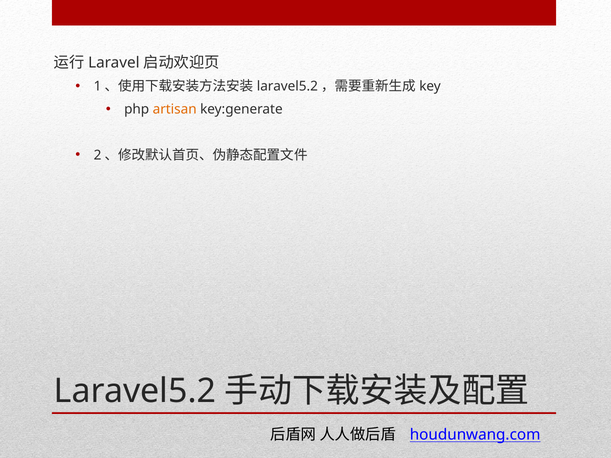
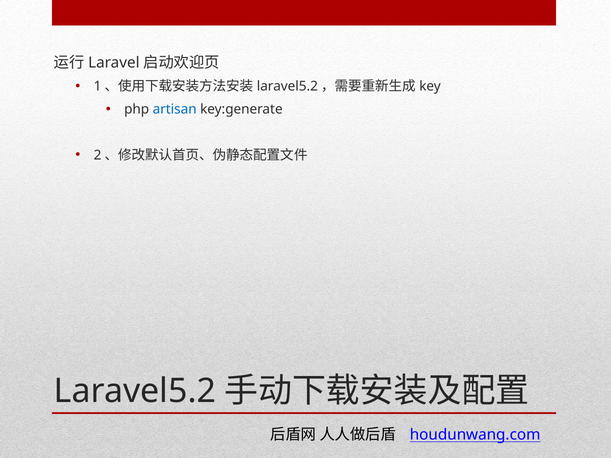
artisan colour: orange -> blue (175, 109)
